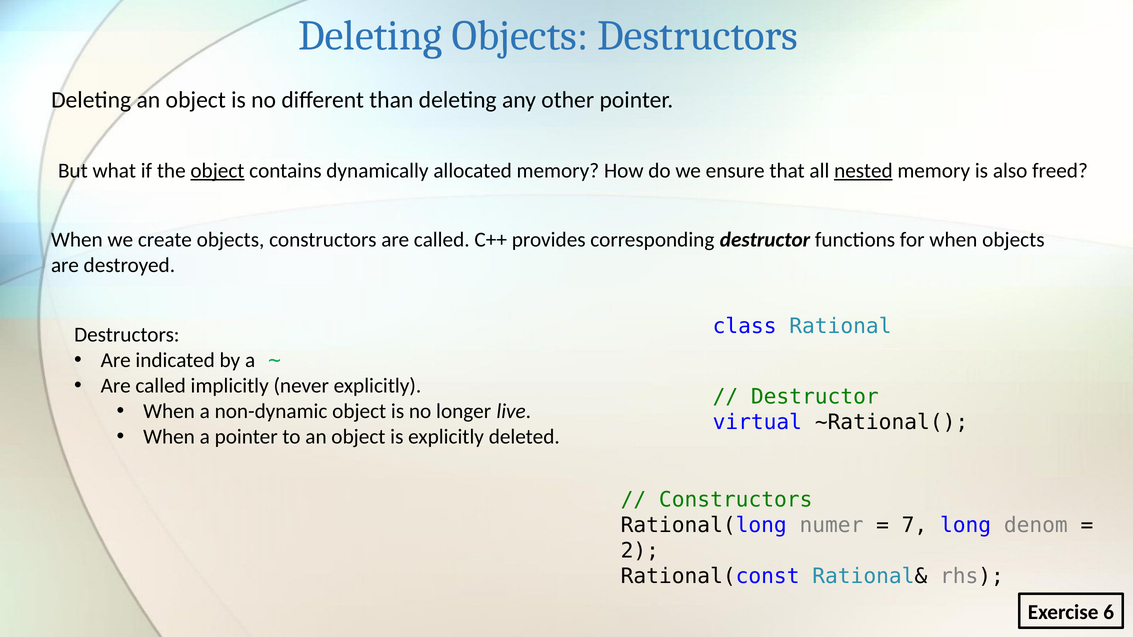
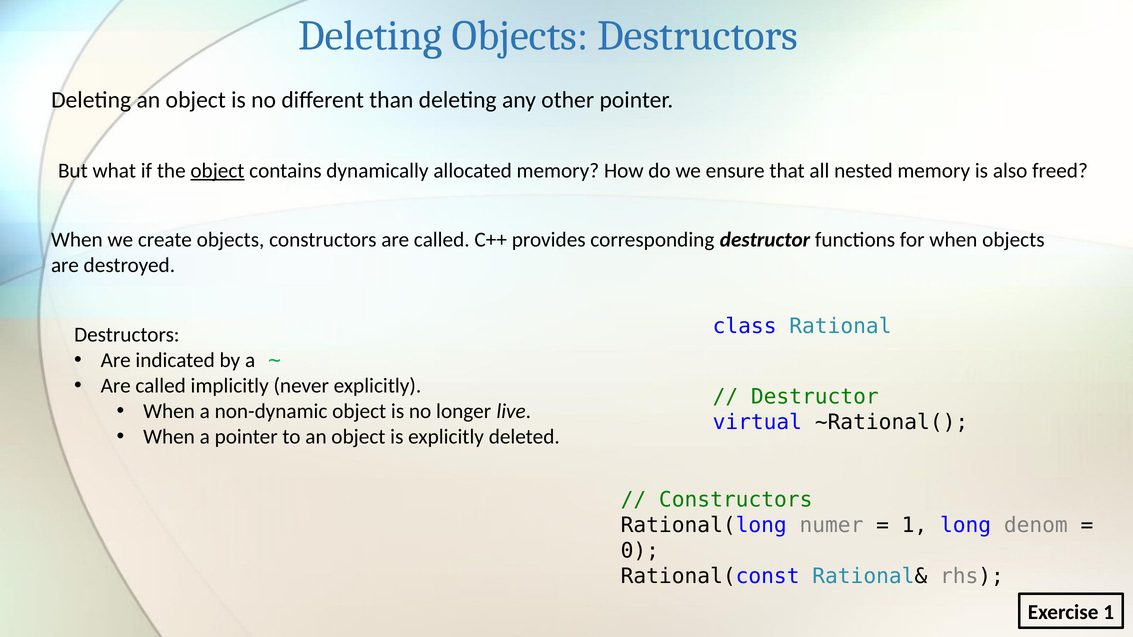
nested underline: present -> none (863, 171)
7: 7 -> 1 (914, 525)
2: 2 -> 0 (640, 551)
Exercise 6: 6 -> 1 (1109, 613)
